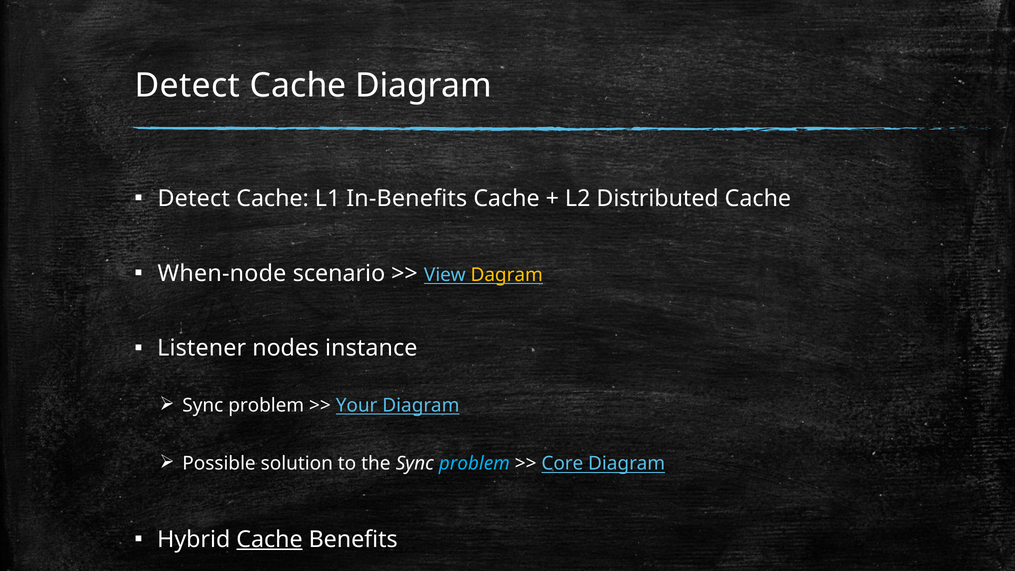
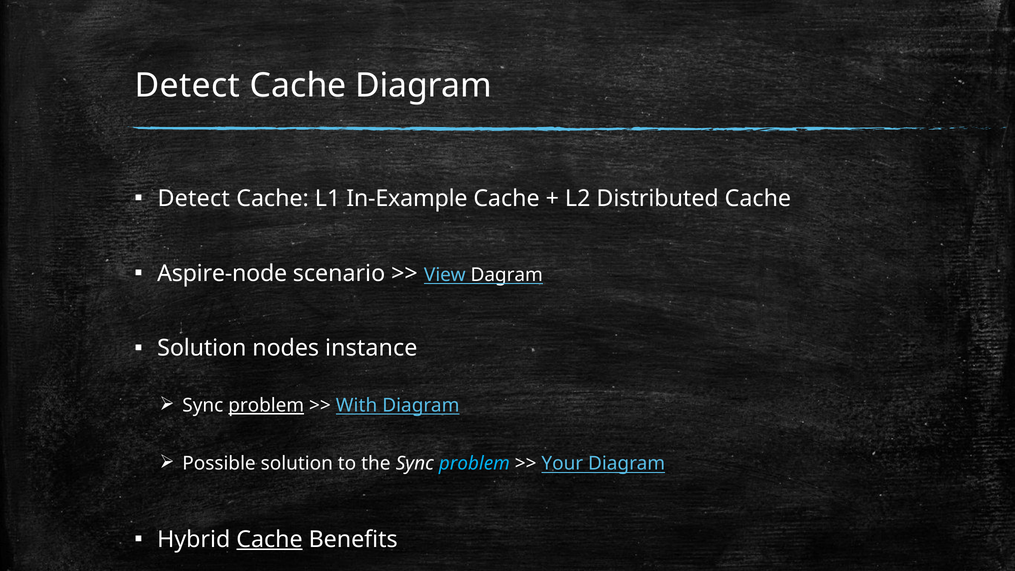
In-Benefits: In-Benefits -> In-Example (407, 199)
When-node: When-node -> Aspire-node (222, 273)
Dagram colour: yellow -> white (507, 275)
Listener: Listener -> Solution (202, 348)
problem underline: none -> present (266, 406)
Your: Your -> With (357, 406)
Core: Core -> Your (562, 464)
